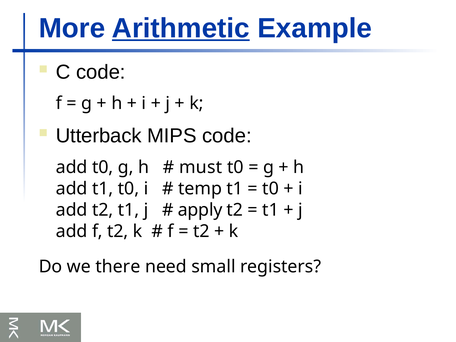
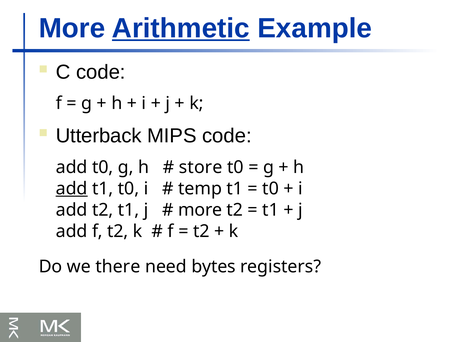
must: must -> store (201, 167)
add underline: none -> present (72, 189)
apply: apply -> more (200, 210)
small: small -> bytes (214, 267)
